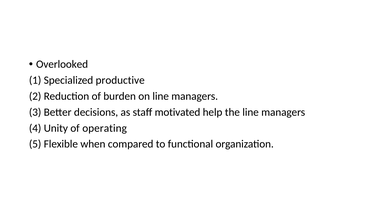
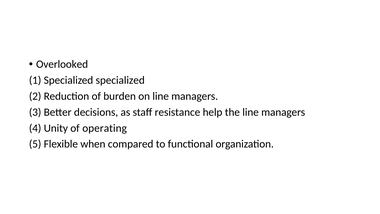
Specialized productive: productive -> specialized (120, 80)
motivated: motivated -> resistance (177, 112)
